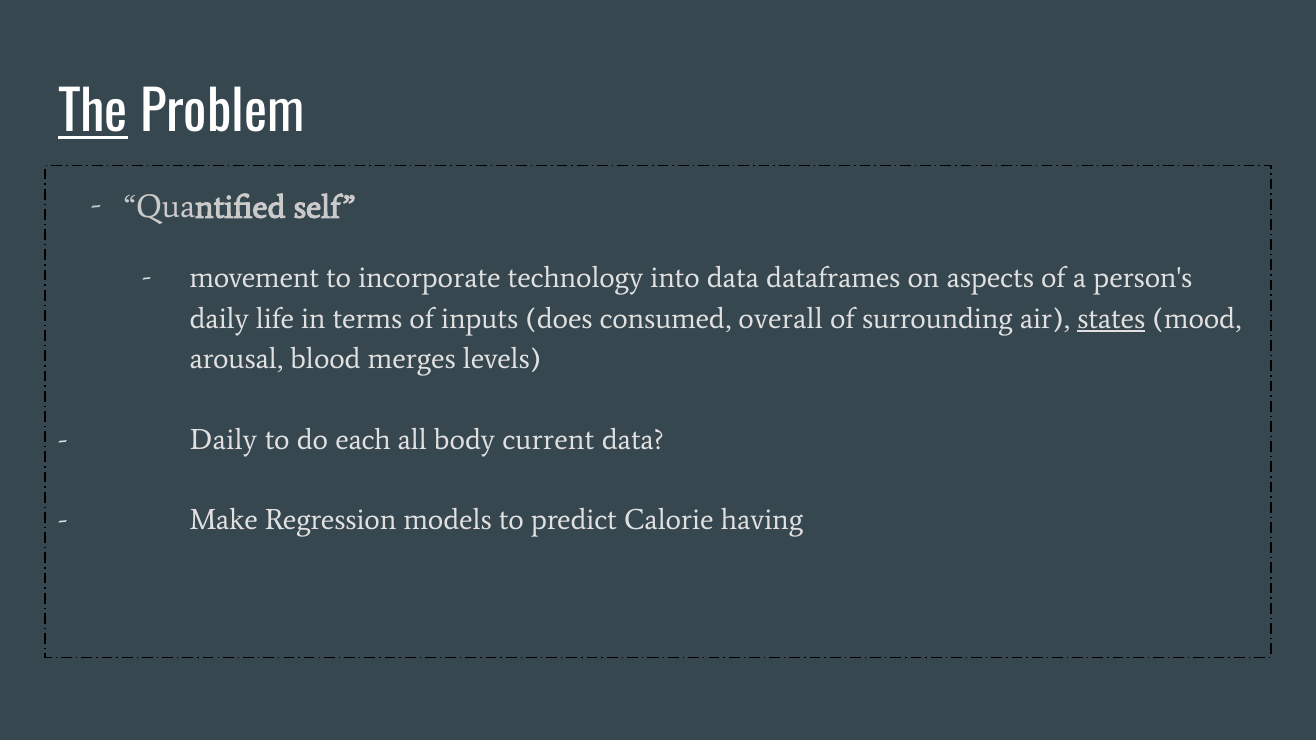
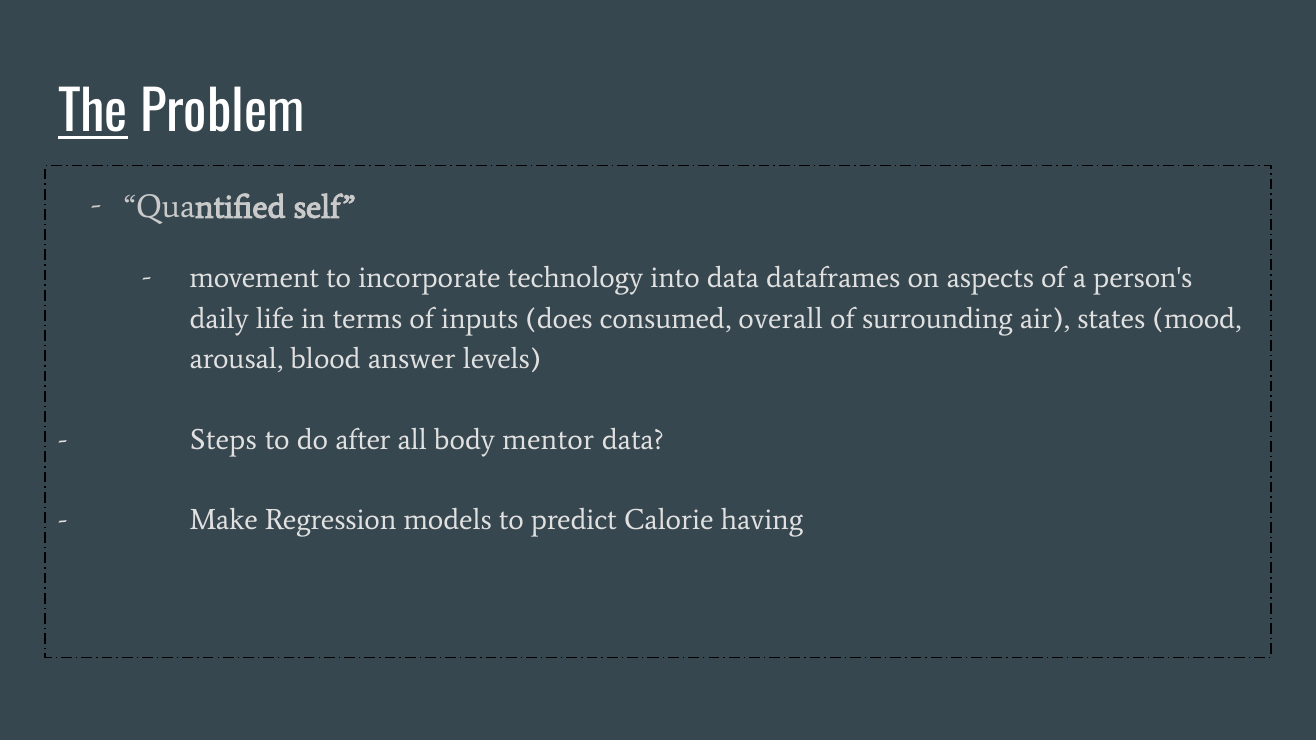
states underline: present -> none (1111, 319)
merges: merges -> answer (412, 359)
Daily: Daily -> Steps (223, 440)
each: each -> after (363, 440)
current: current -> mentor (548, 440)
